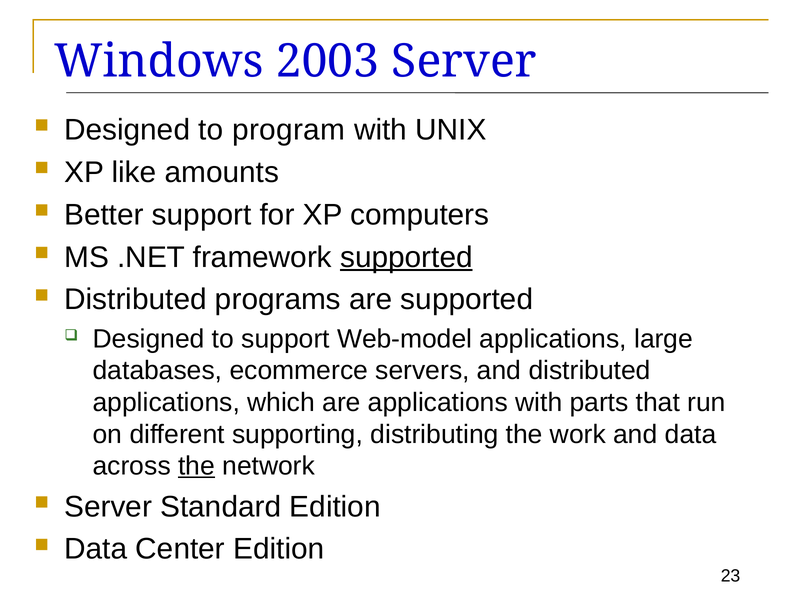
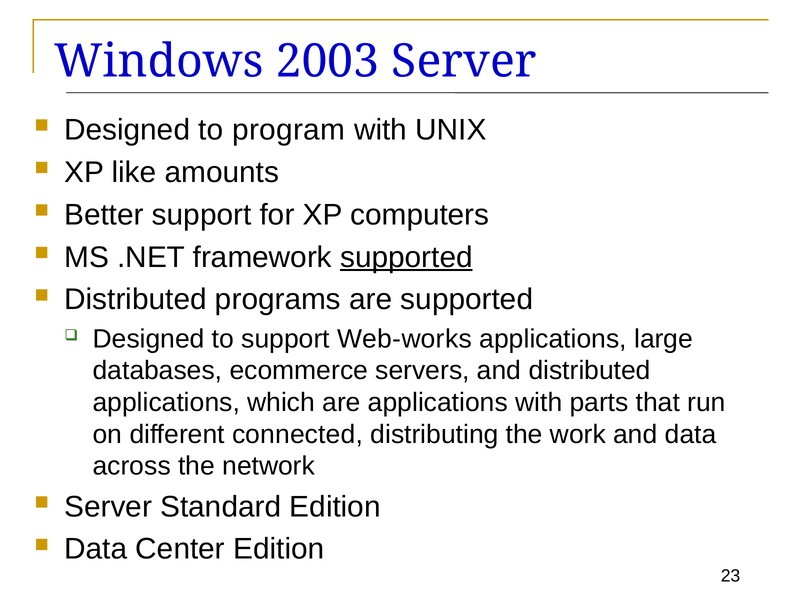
Web-model: Web-model -> Web-works (404, 339)
supporting: supporting -> connected (297, 434)
the underline: present -> none (196, 466)
